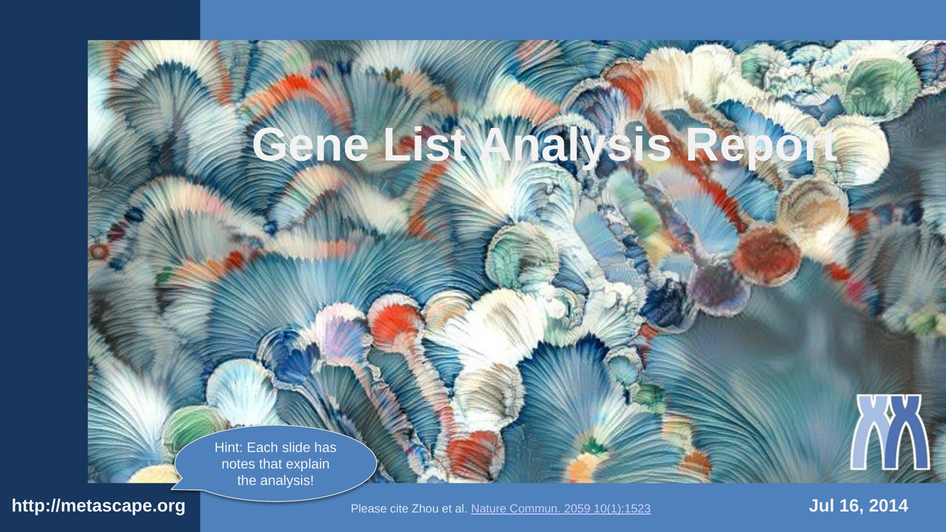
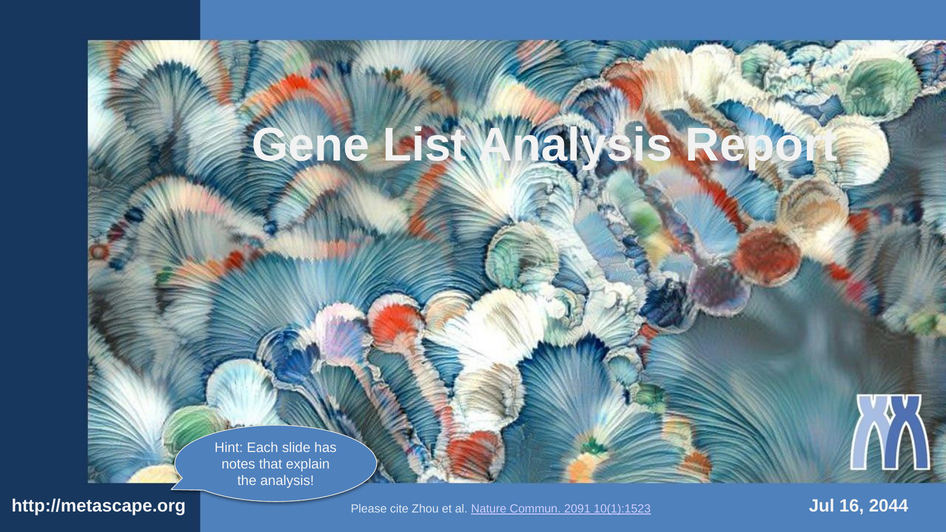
2014: 2014 -> 2044 (889, 506)
2059: 2059 -> 2091 (577, 509)
